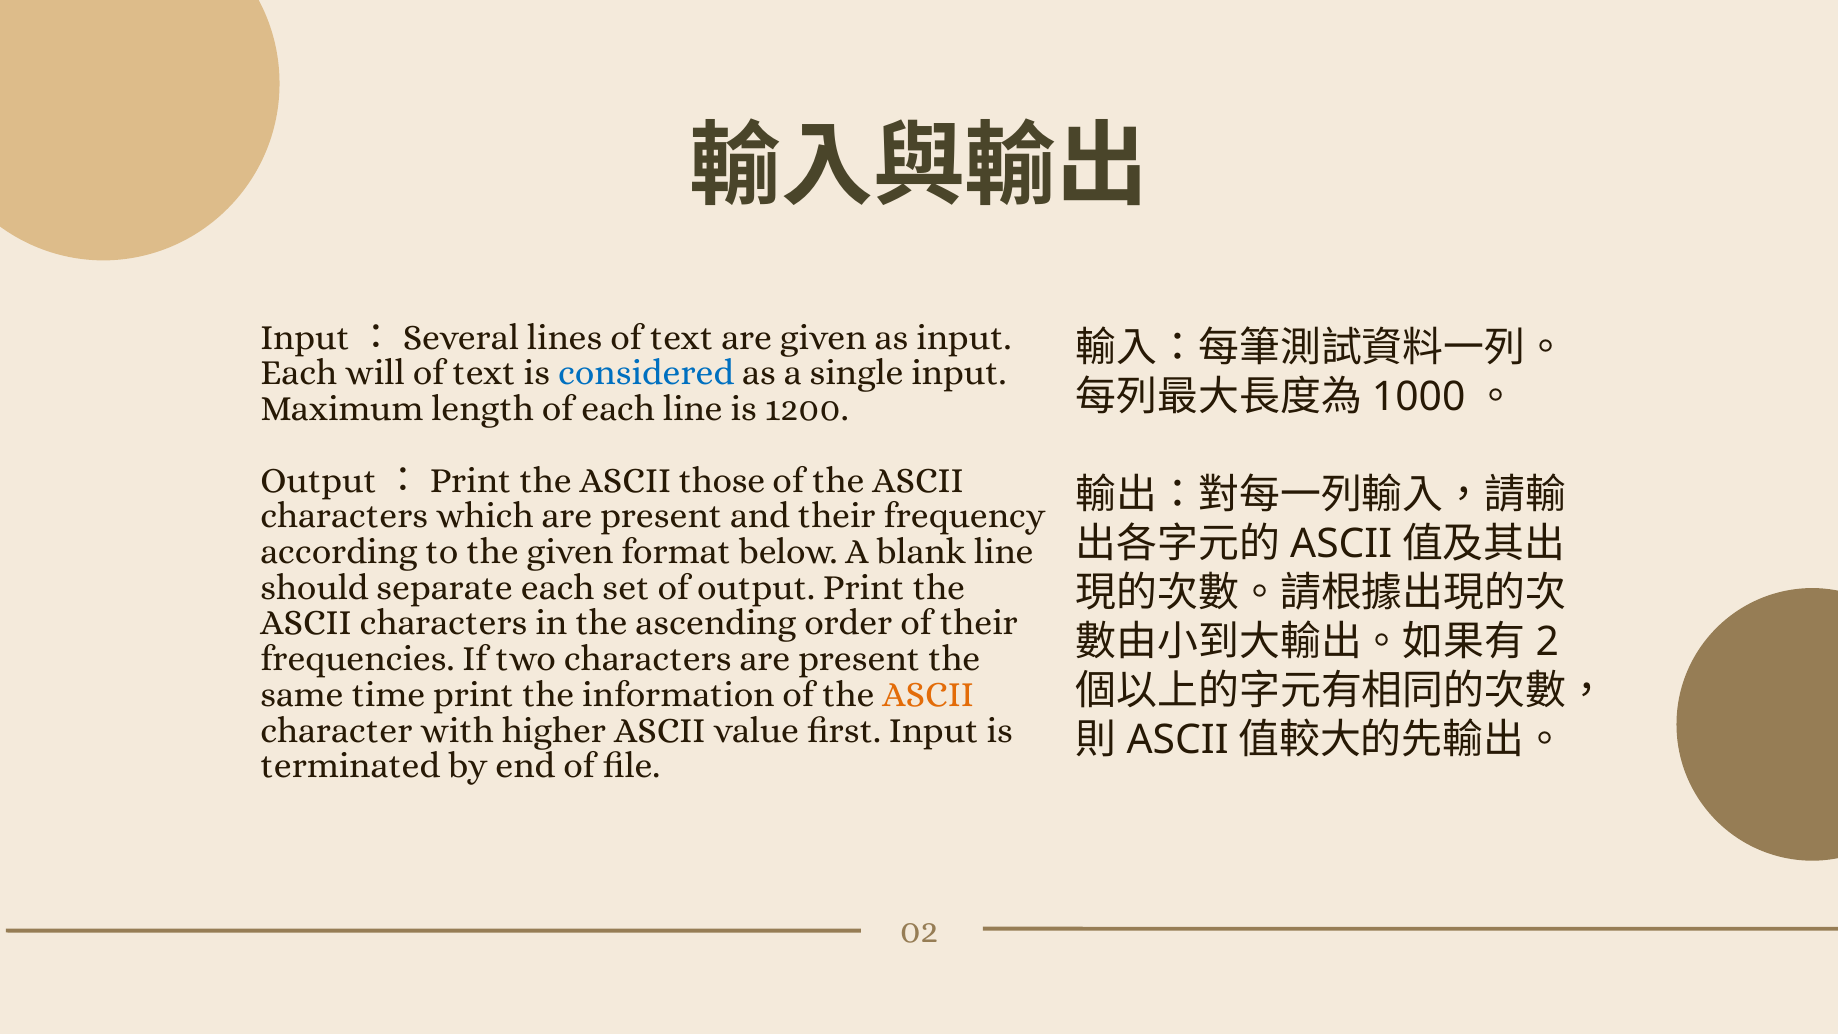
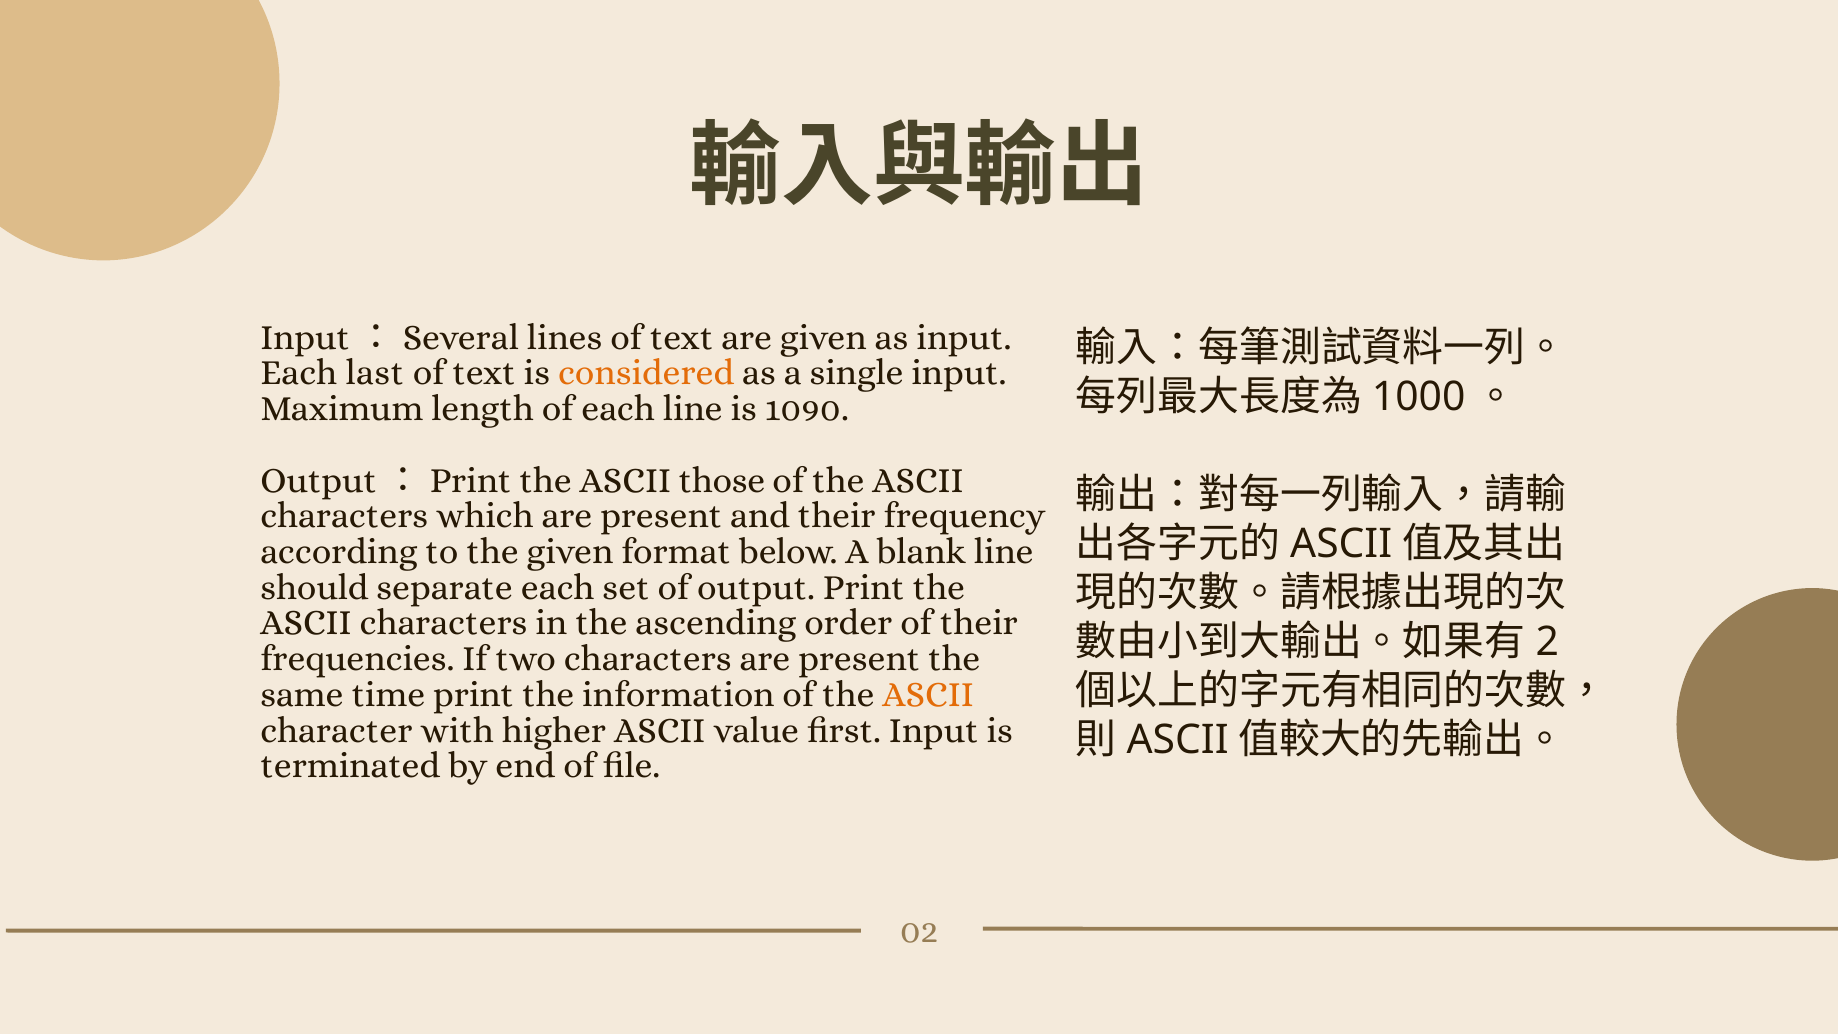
will: will -> last (375, 373)
considered colour: blue -> orange (646, 373)
1200: 1200 -> 1090 (807, 409)
